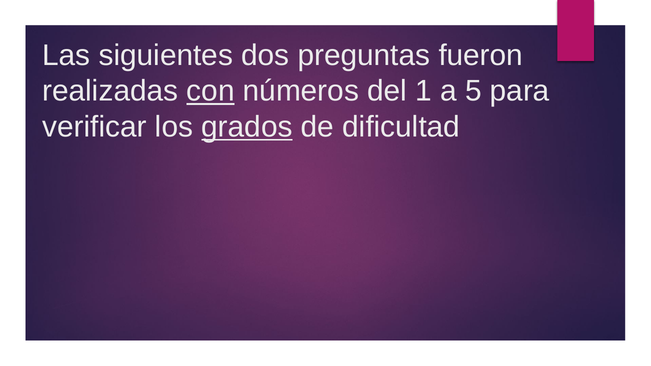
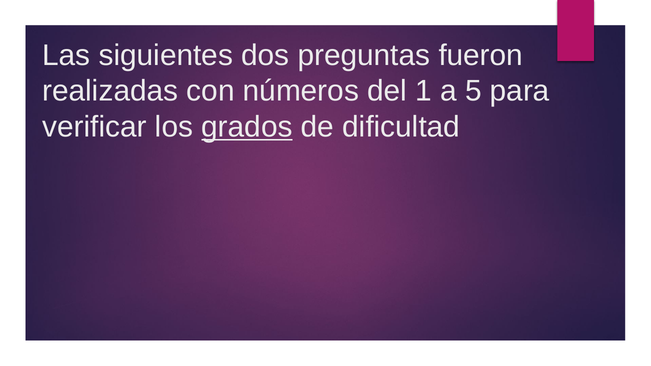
con underline: present -> none (211, 91)
